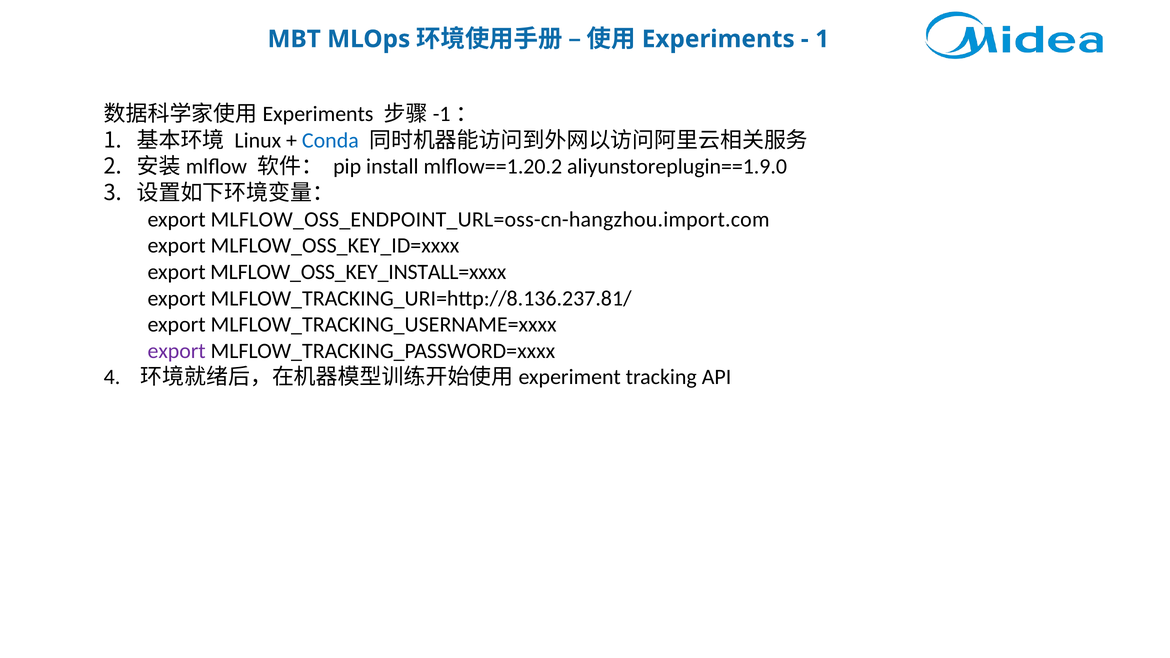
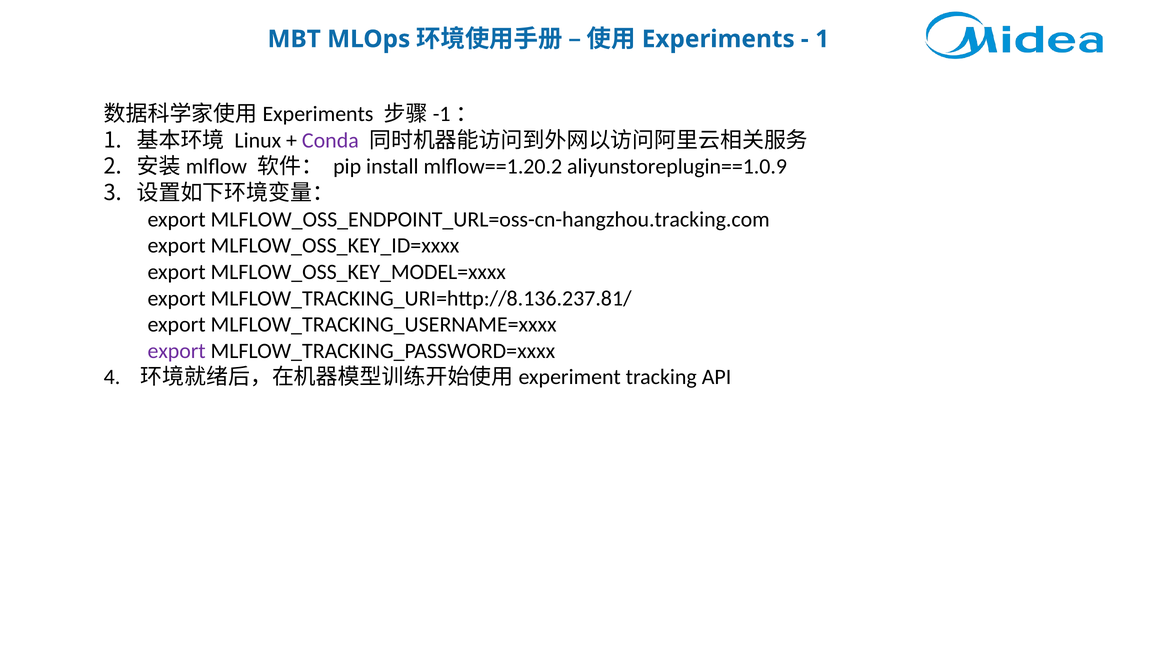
Conda colour: blue -> purple (330, 140)
aliyunstoreplugin==1.9.0: aliyunstoreplugin==1.9.0 -> aliyunstoreplugin==1.0.9 (677, 167)
MLFLOW_OSS_ENDPOINT_URL=oss-cn-hangzhou.import.com: MLFLOW_OSS_ENDPOINT_URL=oss-cn-hangzhou.import.com -> MLFLOW_OSS_ENDPOINT_URL=oss-cn-hangzhou.tracking.com (490, 219)
MLFLOW_OSS_KEY_INSTALL=xxxx: MLFLOW_OSS_KEY_INSTALL=xxxx -> MLFLOW_OSS_KEY_MODEL=xxxx (358, 272)
